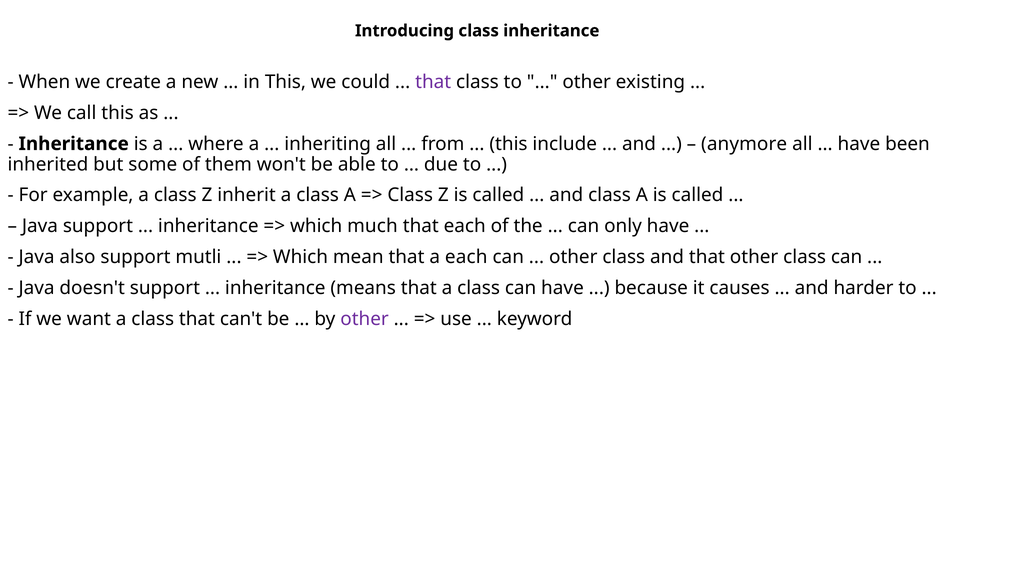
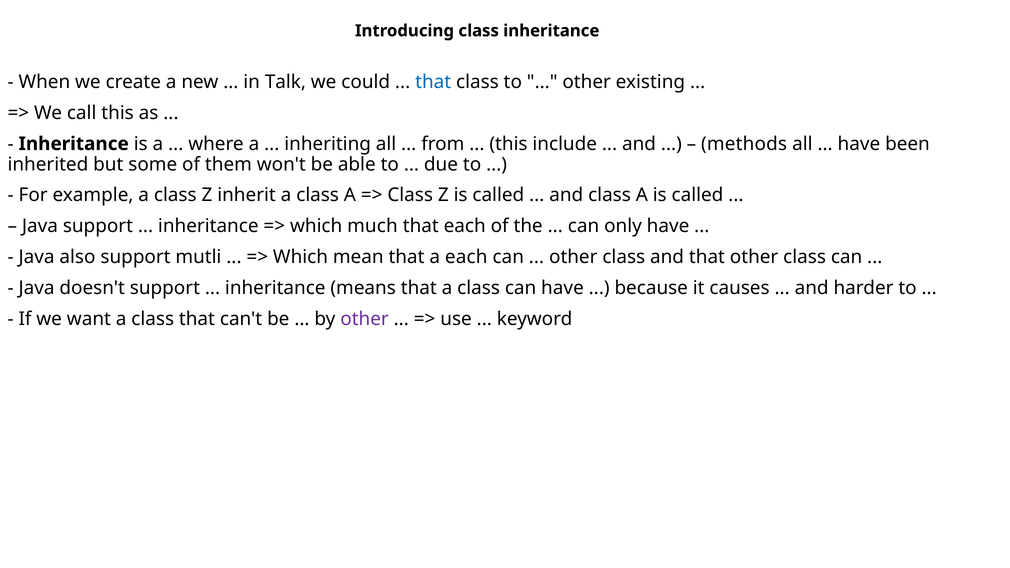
in This: This -> Talk (285, 82)
that colour: purple -> blue (433, 82)
anymore: anymore -> methods (744, 144)
